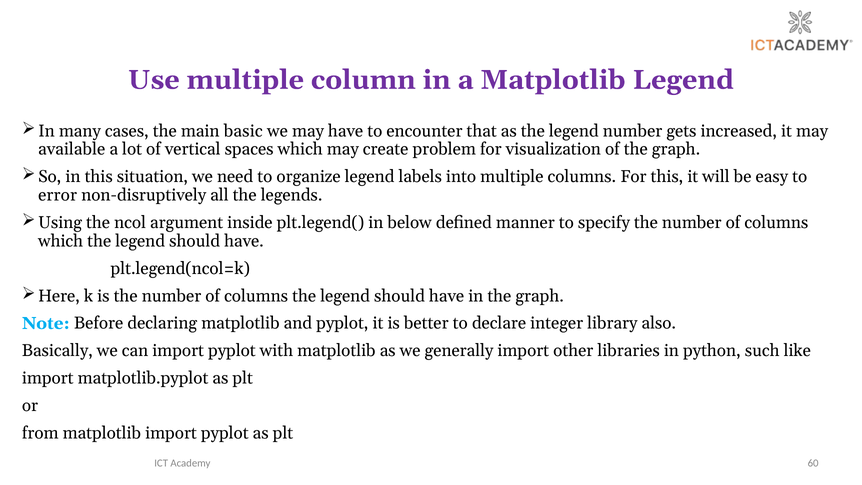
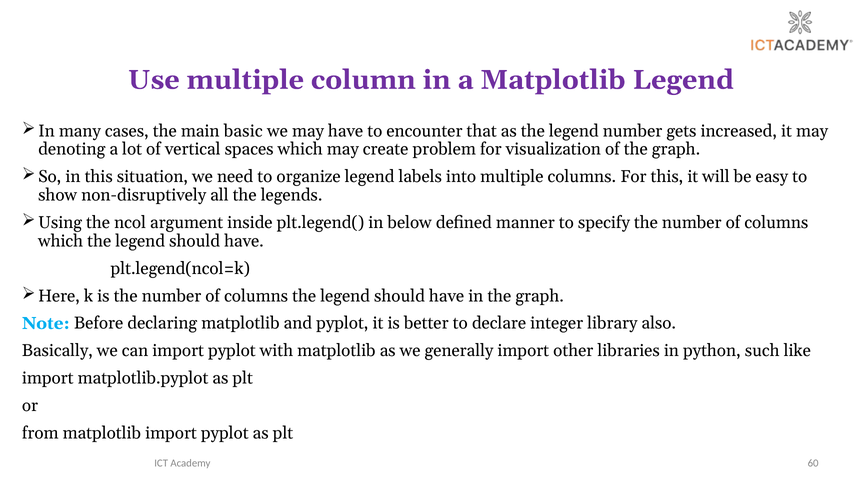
available: available -> denoting (72, 149)
error: error -> show (58, 195)
